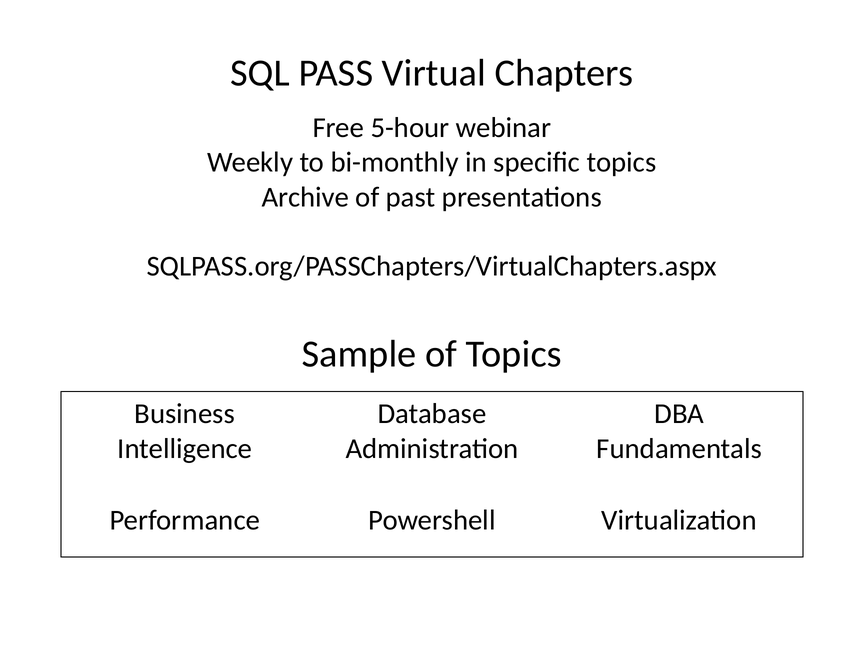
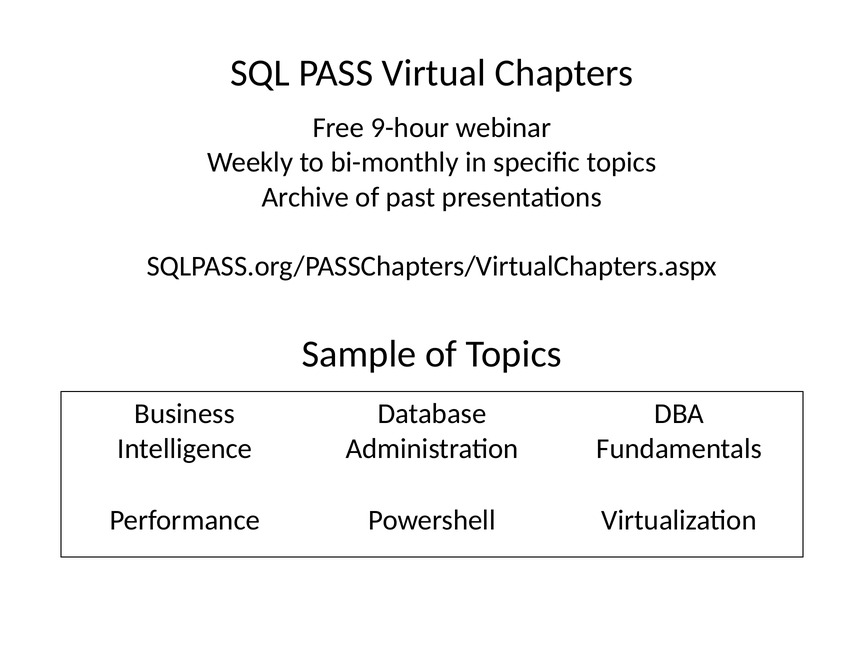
5-hour: 5-hour -> 9-hour (410, 128)
